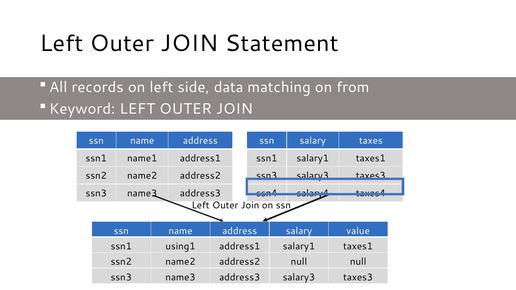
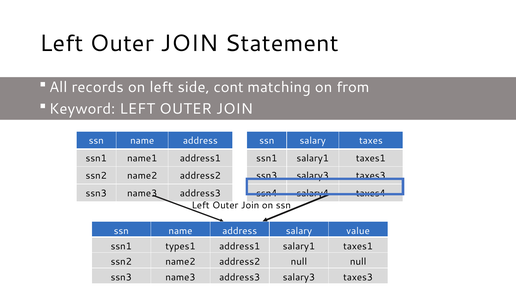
data: data -> cont (229, 87)
using1: using1 -> types1 (180, 247)
